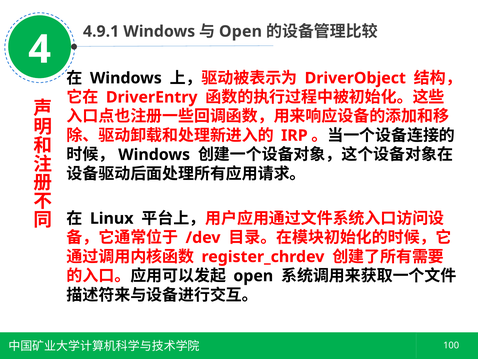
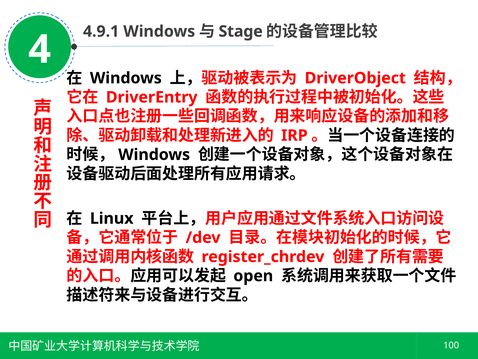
Open: Open -> Stage (241, 31)
